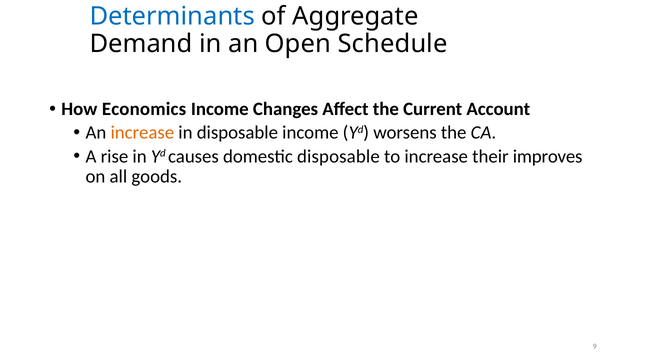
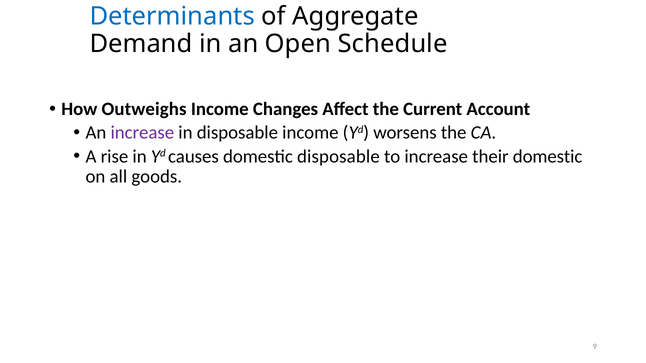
Economics: Economics -> Outweighs (144, 109)
increase colour: orange -> purple (142, 133)
their improves: improves -> domestic (548, 157)
